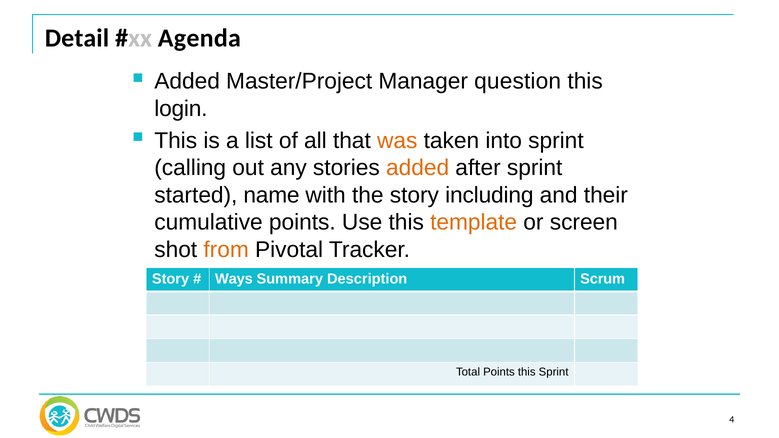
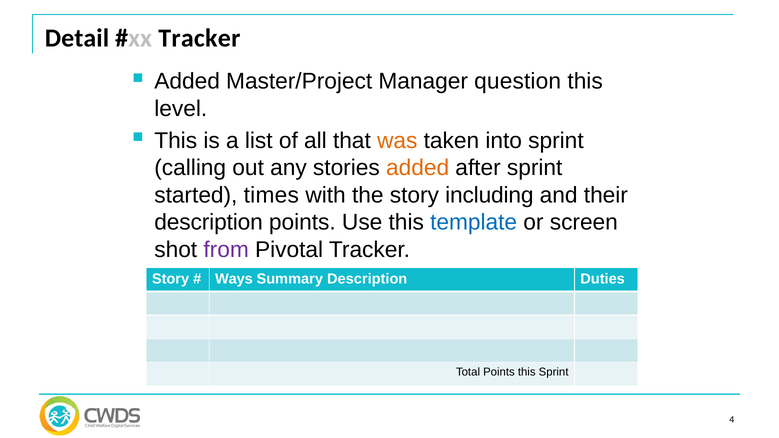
Agenda: Agenda -> Tracker (199, 38)
login: login -> level (181, 109)
name: name -> times (271, 195)
cumulative: cumulative -> description (209, 222)
template colour: orange -> blue (474, 222)
from colour: orange -> purple (226, 250)
Scrum: Scrum -> Duties (603, 279)
